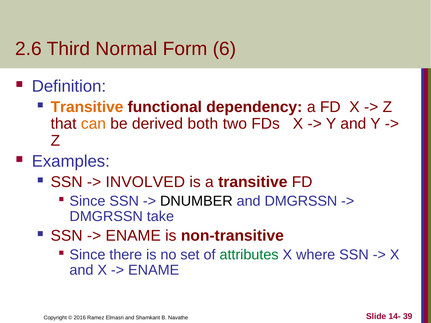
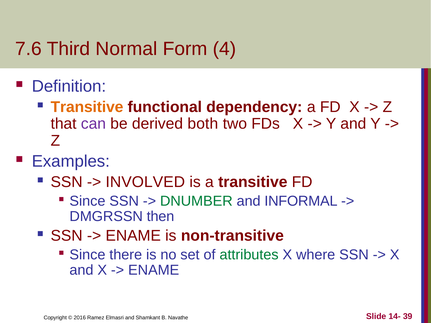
2.6: 2.6 -> 7.6 (28, 49)
6: 6 -> 4 (224, 49)
can colour: orange -> purple (93, 124)
DNUMBER colour: black -> green (196, 201)
and DMGRSSN: DMGRSSN -> INFORMAL (301, 201)
take: take -> then (160, 217)
